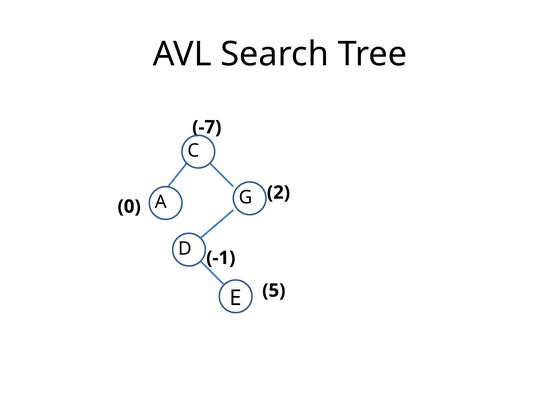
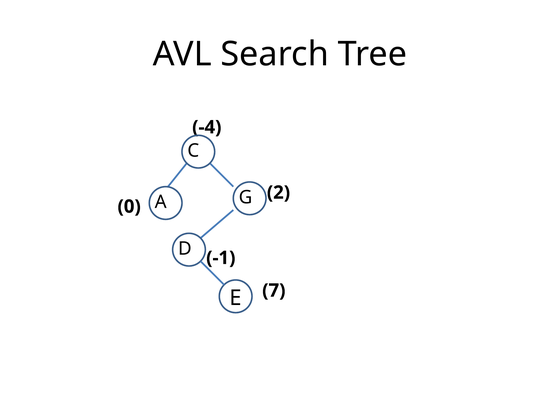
-7: -7 -> -4 (207, 127)
5: 5 -> 7 (274, 291)
